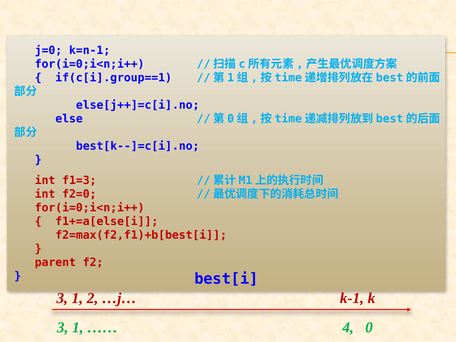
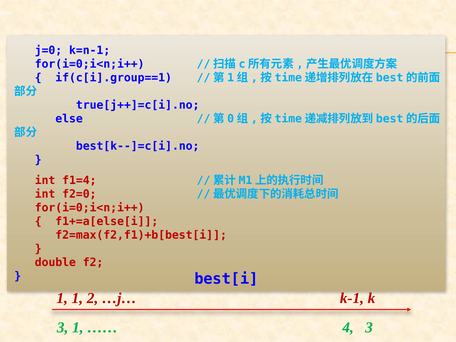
else[j++]=c[i].no: else[j++]=c[i].no -> true[j++]=c[i].no (138, 105)
f1=3: f1=3 -> f1=4 (79, 180)
parent: parent -> double (55, 262)
3: 3 -> 1 (62, 298)
4 0: 0 -> 3 (369, 327)
